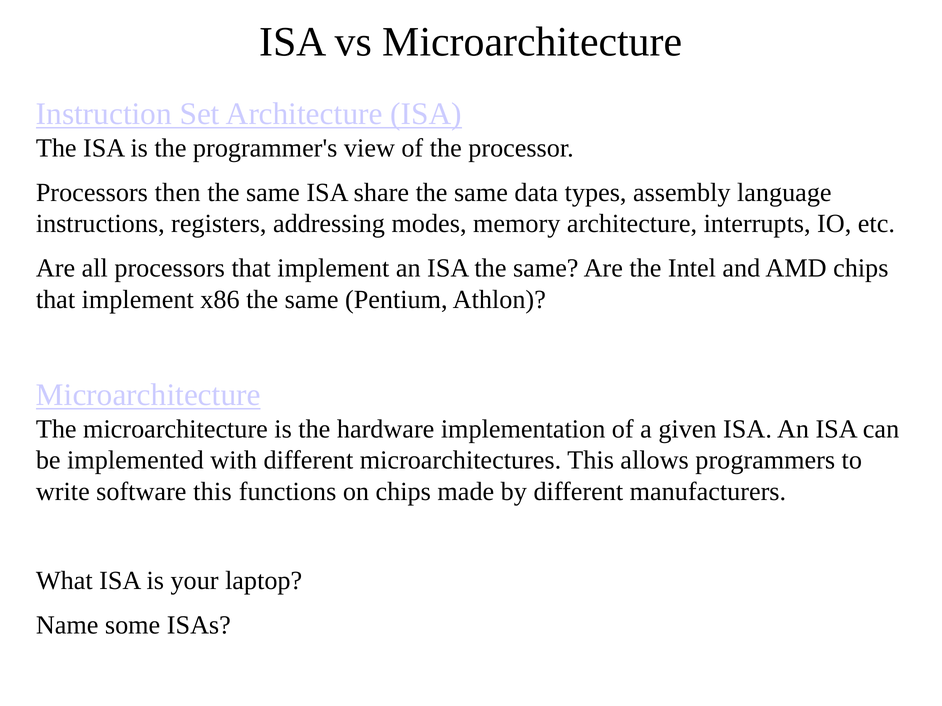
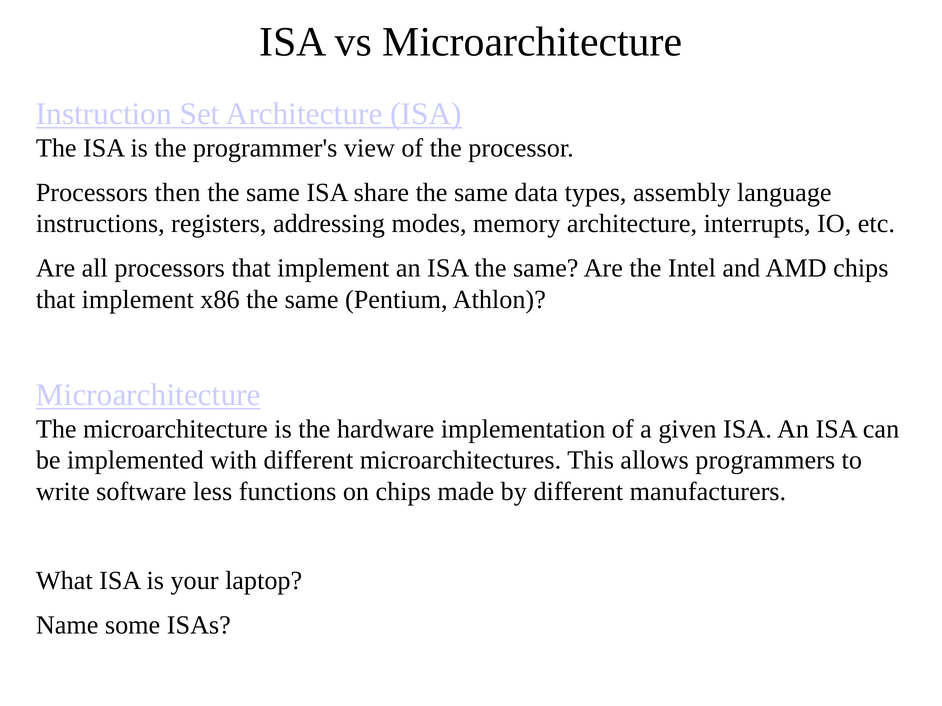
software this: this -> less (213, 492)
